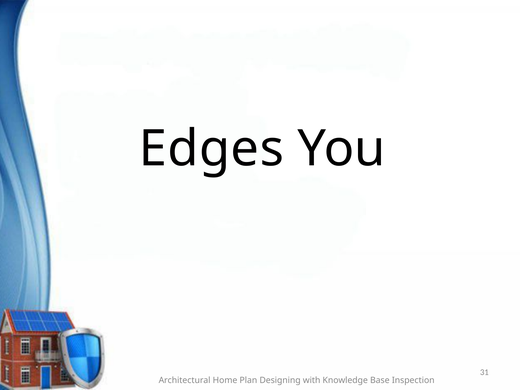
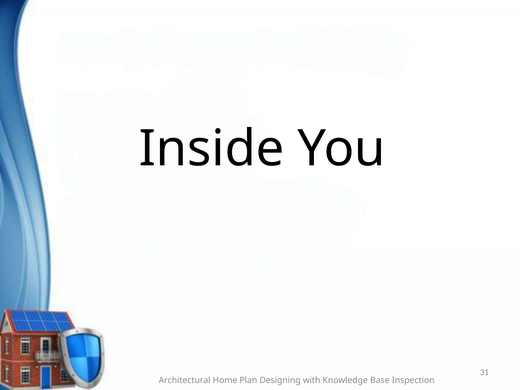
Edges: Edges -> Inside (212, 149)
